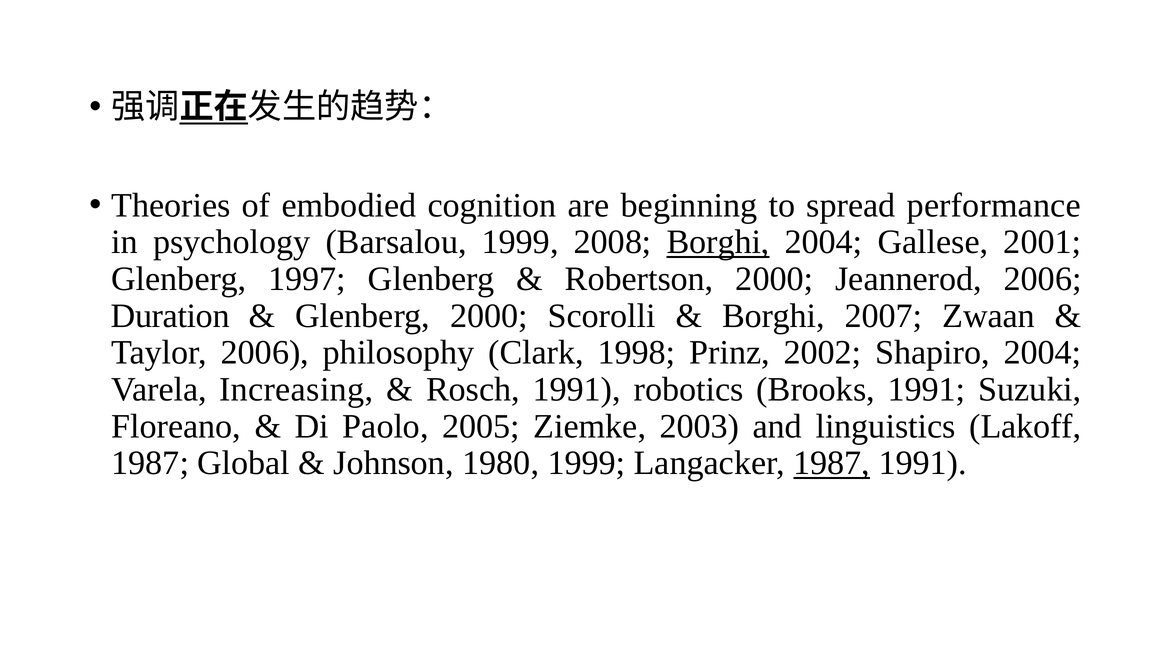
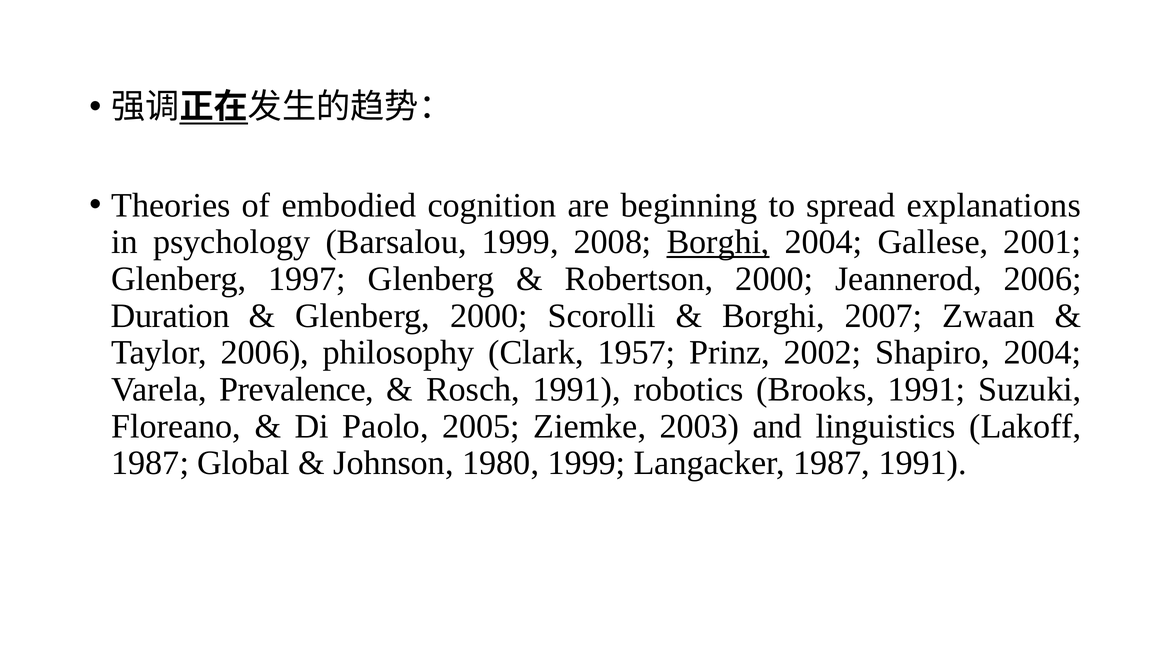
performance: performance -> explanations (994, 205)
1998: 1998 -> 1957 (637, 353)
Increasing: Increasing -> Prevalence (297, 390)
1987 underline: present -> none (832, 463)
